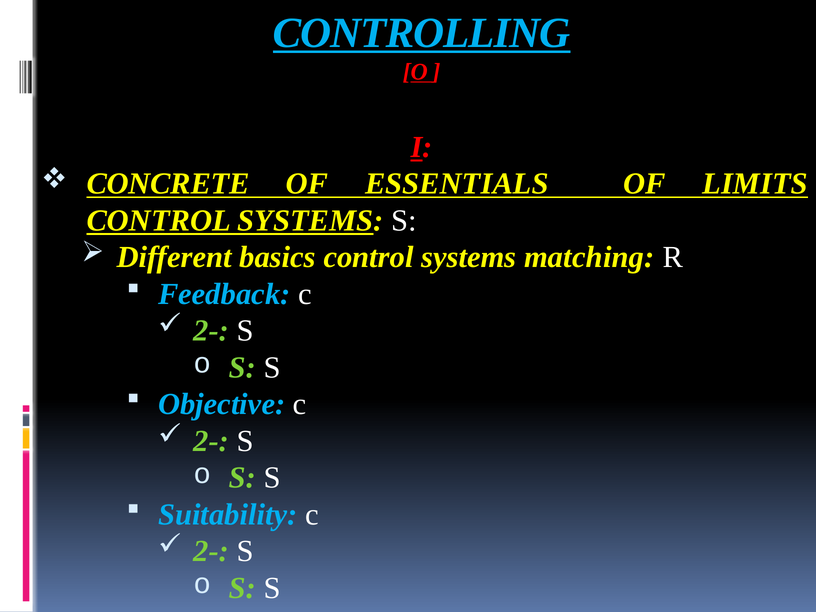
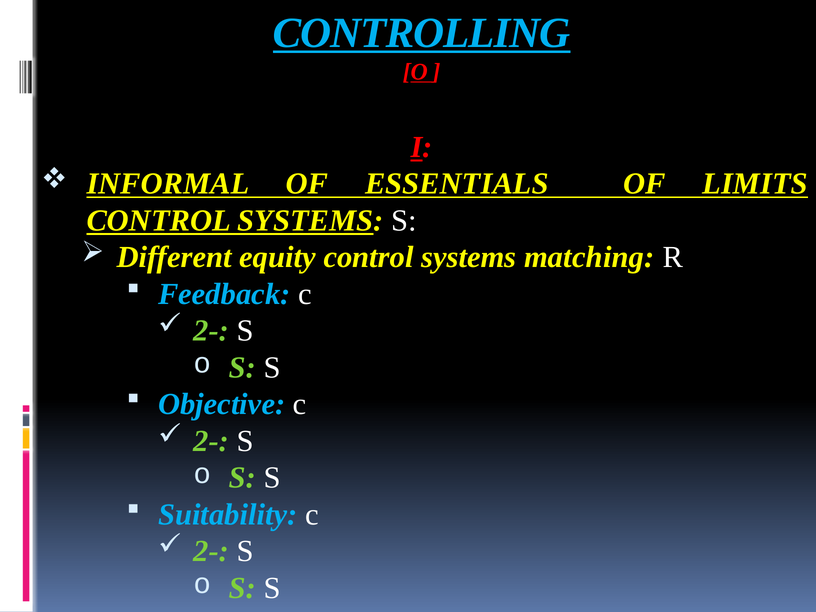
CONCRETE: CONCRETE -> INFORMAL (168, 184)
basics: basics -> equity (278, 257)
